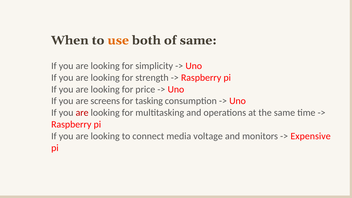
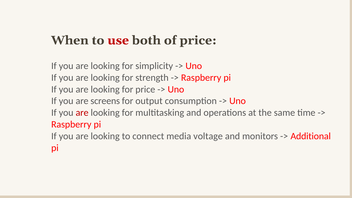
use colour: orange -> red (118, 40)
of same: same -> price (198, 40)
tasking: tasking -> output (149, 101)
Expensive: Expensive -> Additional (311, 136)
